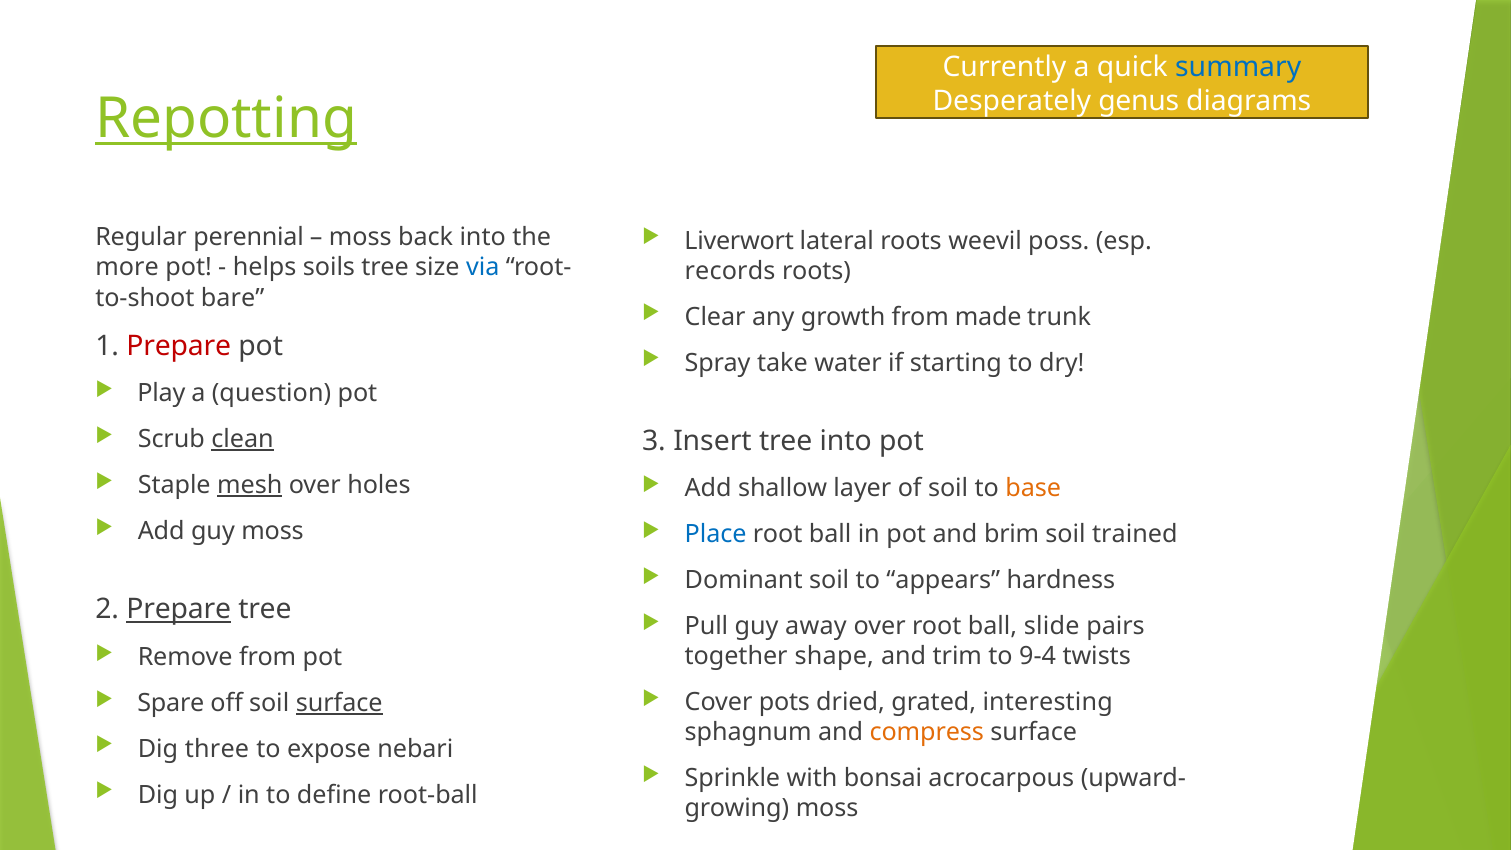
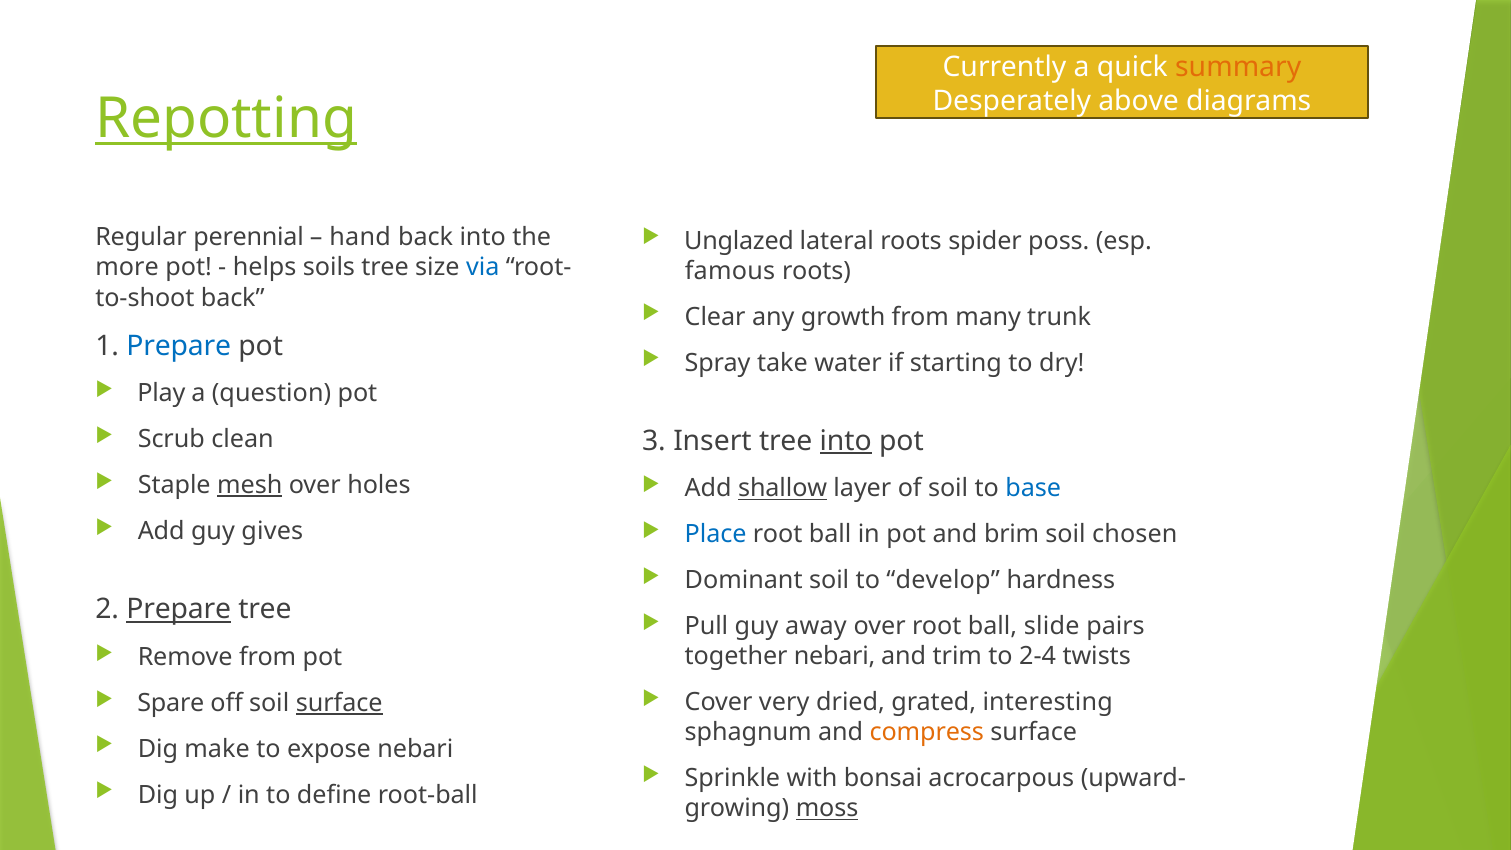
summary colour: blue -> orange (1238, 67)
genus: genus -> above (1139, 101)
Liverwort: Liverwort -> Unglazed (739, 241)
weevil: weevil -> spider (985, 241)
moss: moss -> hand (360, 237)
records: records -> famous (730, 271)
bare: bare -> back (233, 298)
made: made -> many (988, 317)
Prepare colour: red -> blue (179, 346)
clean underline: present -> none (243, 439)
into underline: none -> present (846, 441)
shallow underline: none -> present (783, 489)
base colour: orange -> blue (1033, 489)
guy moss: moss -> gives (272, 531)
trained: trained -> chosen (1135, 534)
appears: appears -> develop (943, 580)
together shape: shape -> nebari (835, 656)
9-4: 9-4 -> 2-4 (1038, 656)
pots: pots -> very (784, 702)
three: three -> make (217, 749)
moss underline: none -> present (827, 809)
